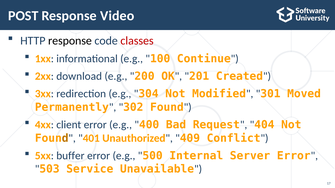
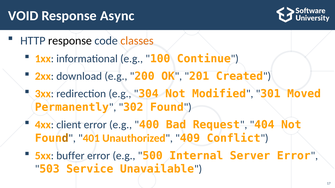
POST: POST -> VOID (23, 16)
Video: Video -> Async (117, 16)
classes colour: red -> orange (137, 41)
